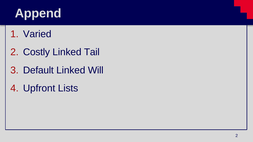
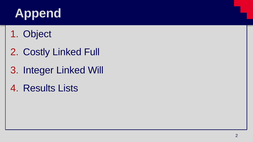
Varied: Varied -> Object (37, 34)
Tail: Tail -> Full (92, 52)
Default: Default -> Integer (38, 70)
Upfront: Upfront -> Results (39, 89)
